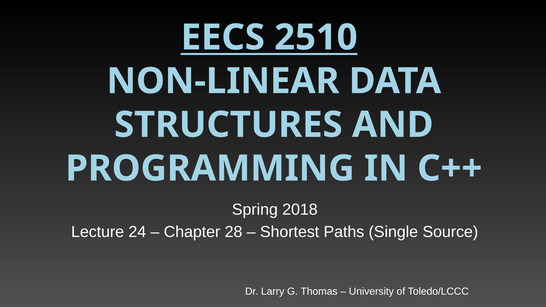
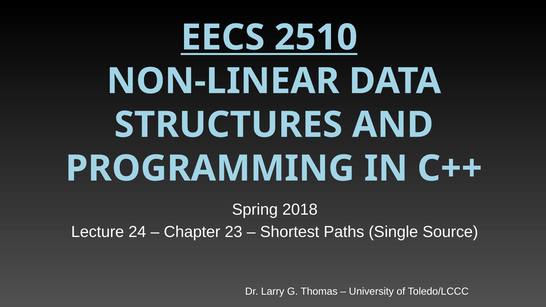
28: 28 -> 23 (234, 232)
